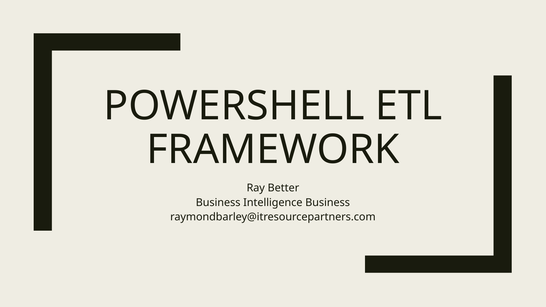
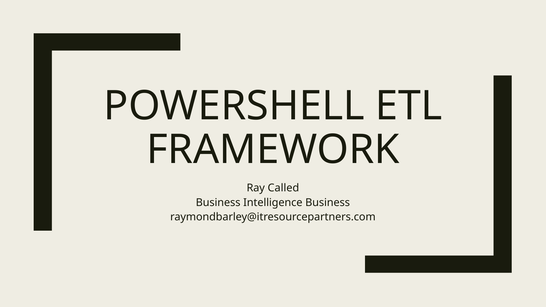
Better: Better -> Called (283, 188)
